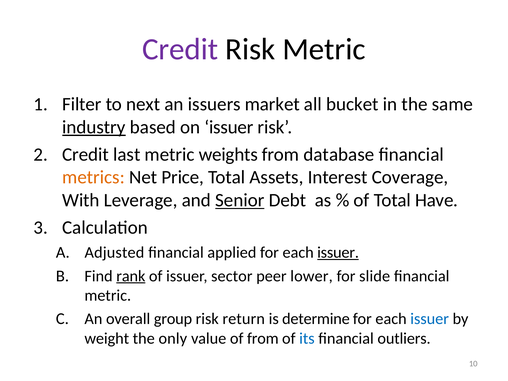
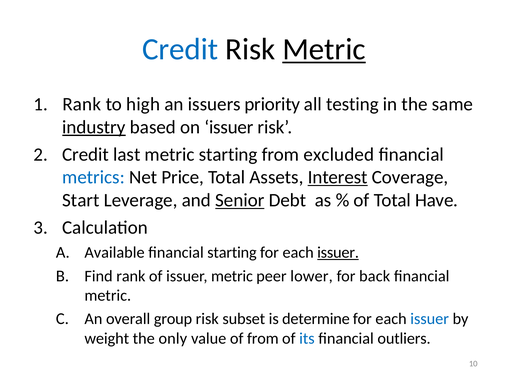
Credit colour: purple -> blue (180, 49)
Metric underline: none -> present (324, 49)
Filter: Filter -> Rank (82, 104)
next: next -> high (143, 104)
market: market -> priority (272, 104)
bucket: bucket -> testing (352, 104)
metric weights: weights -> starting (228, 154)
database: database -> excluded (339, 154)
metrics colour: orange -> blue (94, 177)
Interest underline: none -> present (338, 177)
With: With -> Start (81, 200)
Adjusted: Adjusted -> Available (115, 253)
financial applied: applied -> starting (232, 253)
rank underline: present -> none (131, 276)
issuer sector: sector -> metric (232, 276)
slide: slide -> back (375, 276)
return: return -> subset (244, 319)
